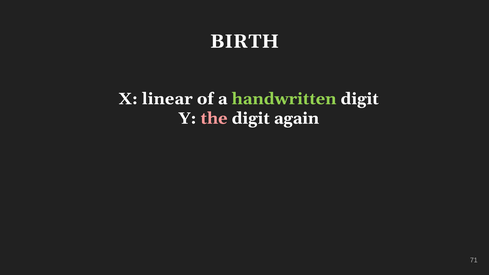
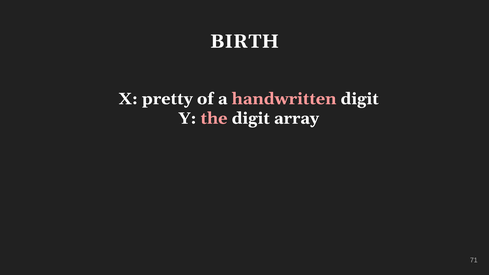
linear: linear -> pretty (167, 99)
handwritten colour: light green -> pink (284, 99)
again: again -> array (296, 118)
